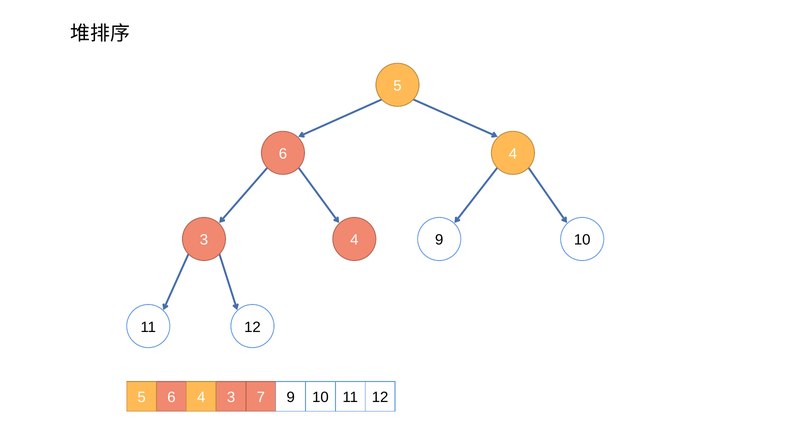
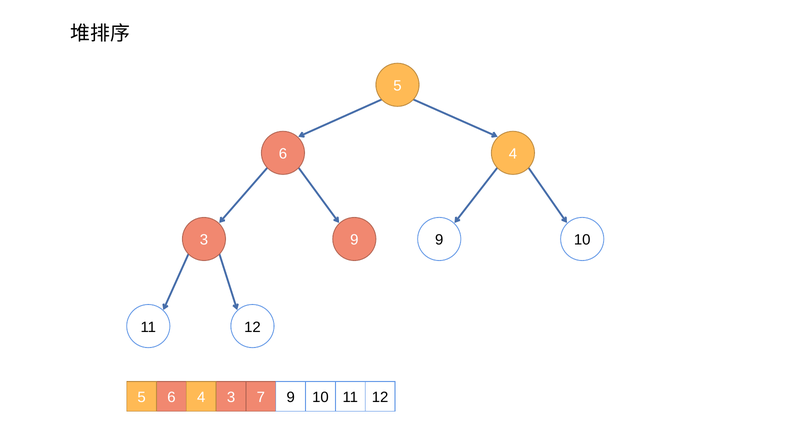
4: 4 -> 9 (354, 240)
